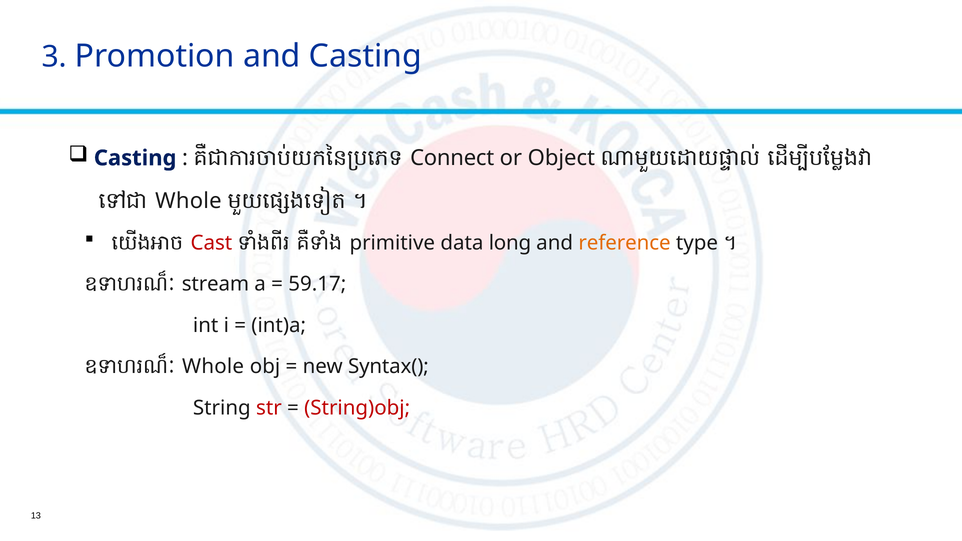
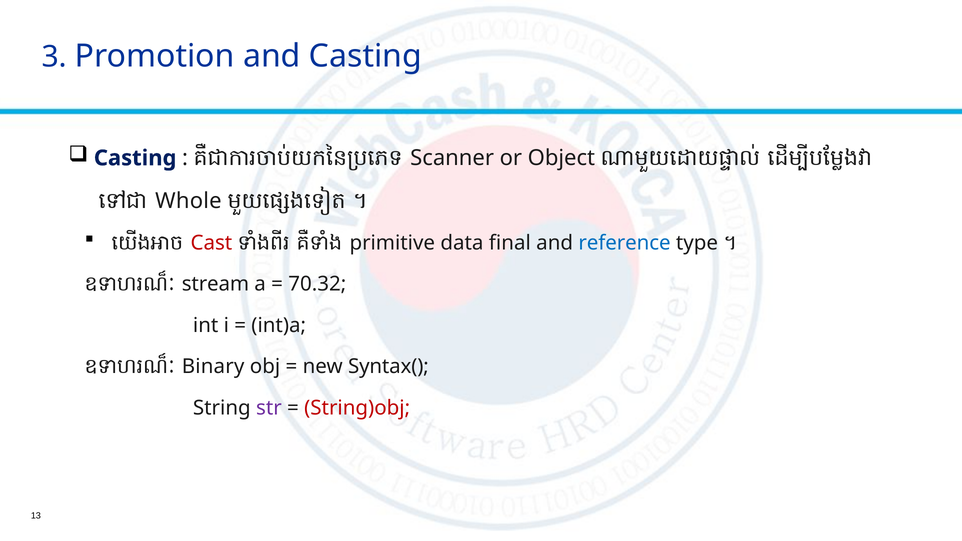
Connect: Connect -> Scanner (452, 158)
long: long -> final (510, 243)
reference colour: orange -> blue (625, 243)
59.17: 59.17 -> 70.32 (317, 284)
Whole: Whole -> Binary (213, 367)
str colour: red -> purple (269, 408)
